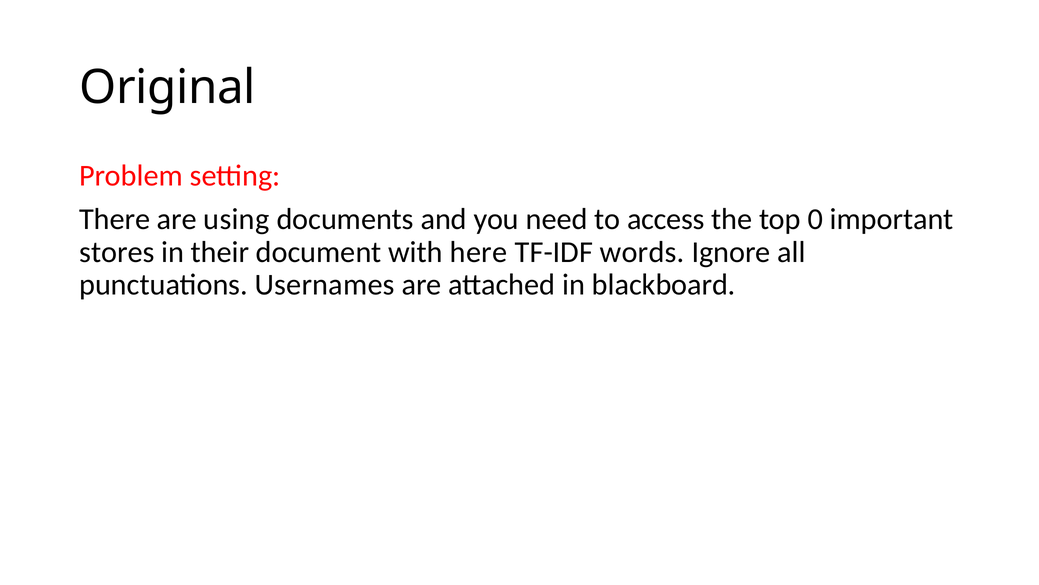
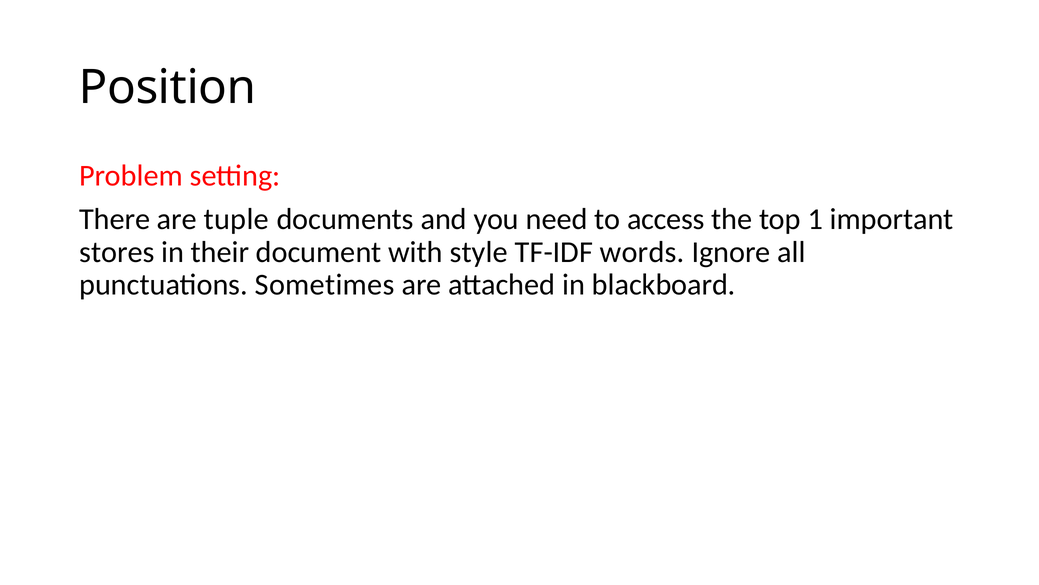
Original: Original -> Position (168, 87)
using: using -> tuple (236, 219)
0: 0 -> 1 (815, 219)
here: here -> style (479, 252)
Usernames: Usernames -> Sometimes (325, 284)
